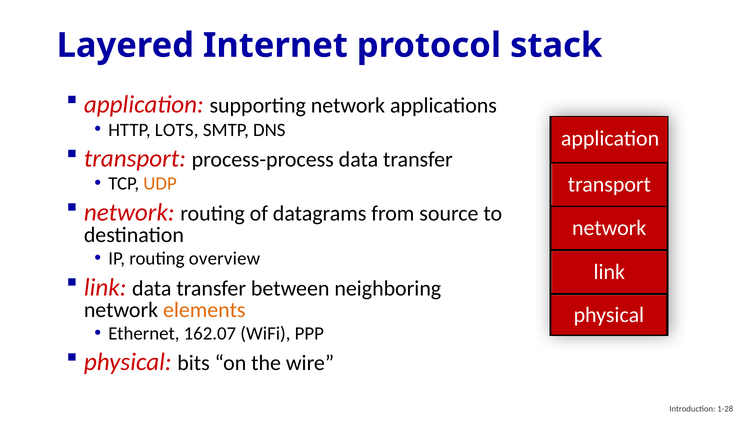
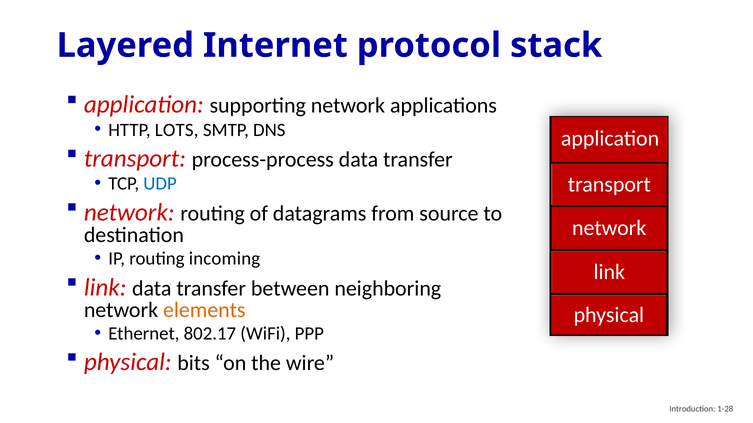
UDP colour: orange -> blue (160, 184)
overview: overview -> incoming (225, 259)
162.07: 162.07 -> 802.17 (210, 334)
